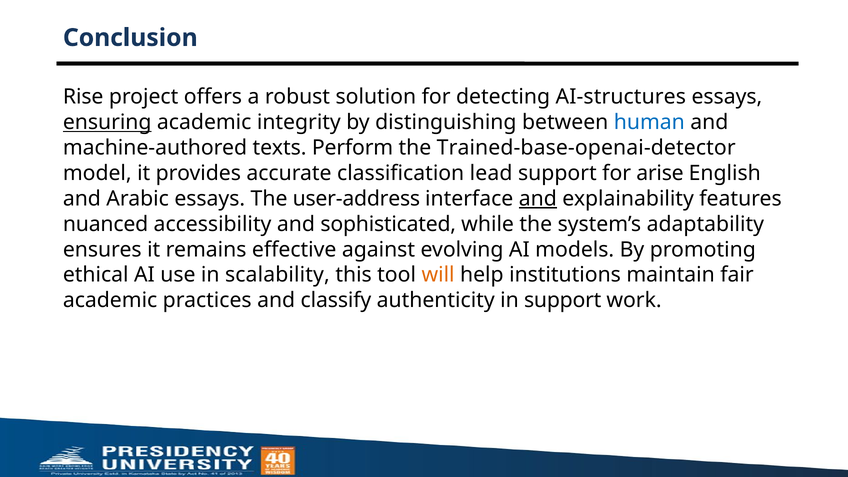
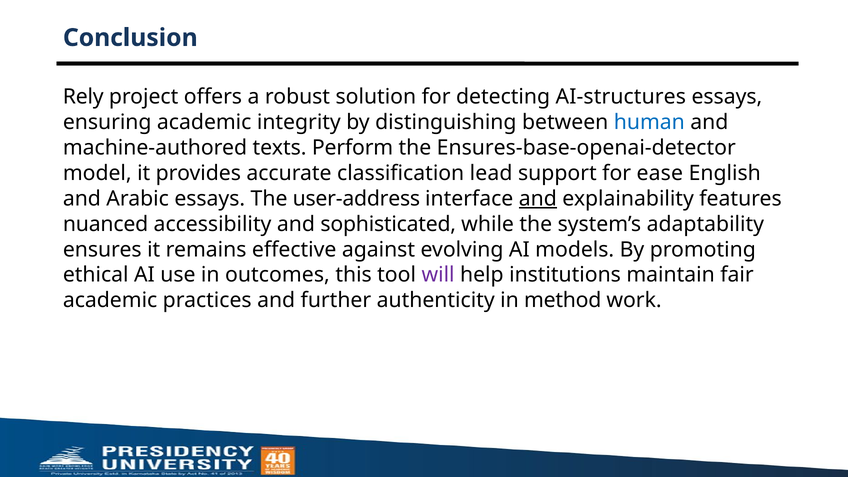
Rise: Rise -> Rely (83, 97)
ensuring underline: present -> none (107, 122)
Trained-base-openai-detector: Trained-base-openai-detector -> Ensures-base-openai-detector (586, 148)
arise: arise -> ease (660, 173)
scalability: scalability -> outcomes (277, 275)
will colour: orange -> purple (438, 275)
classify: classify -> further (336, 300)
in support: support -> method (563, 300)
